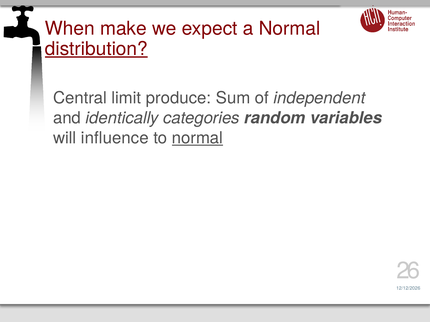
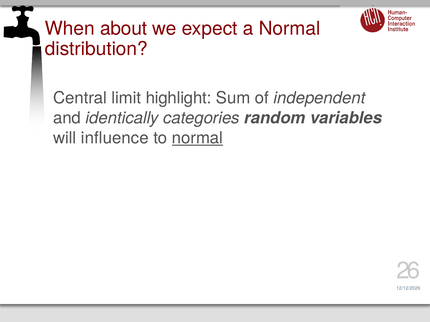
make: make -> about (124, 29)
distribution underline: present -> none (96, 49)
produce: produce -> highlight (179, 98)
